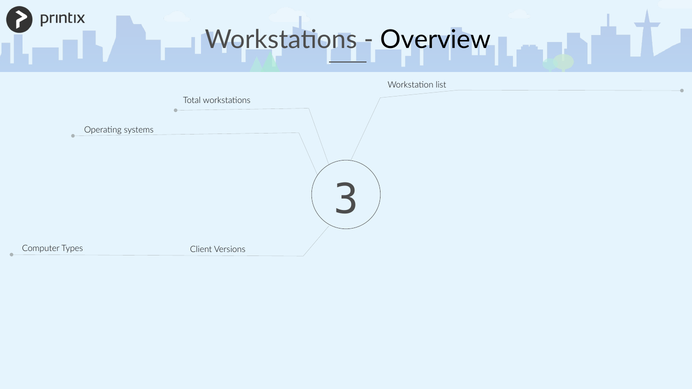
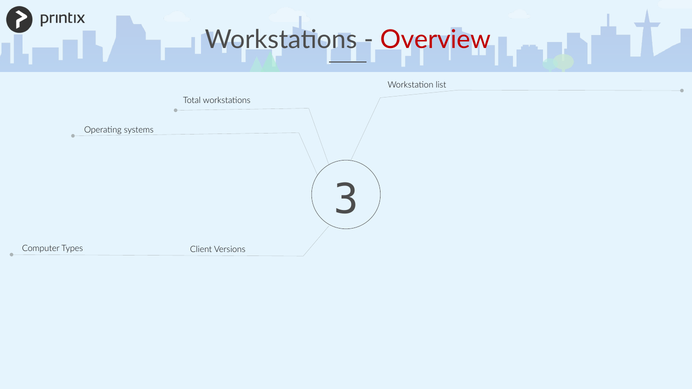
Overview colour: black -> red (435, 40)
